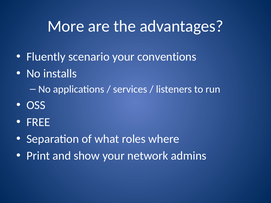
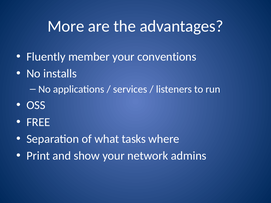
scenario: scenario -> member (89, 57)
roles: roles -> tasks (134, 139)
